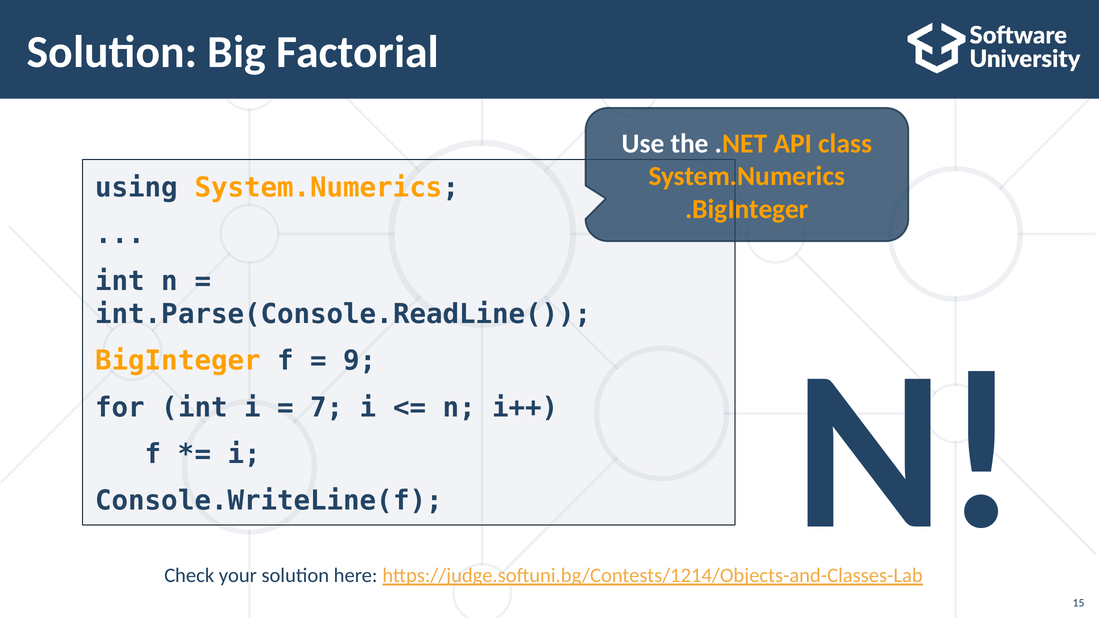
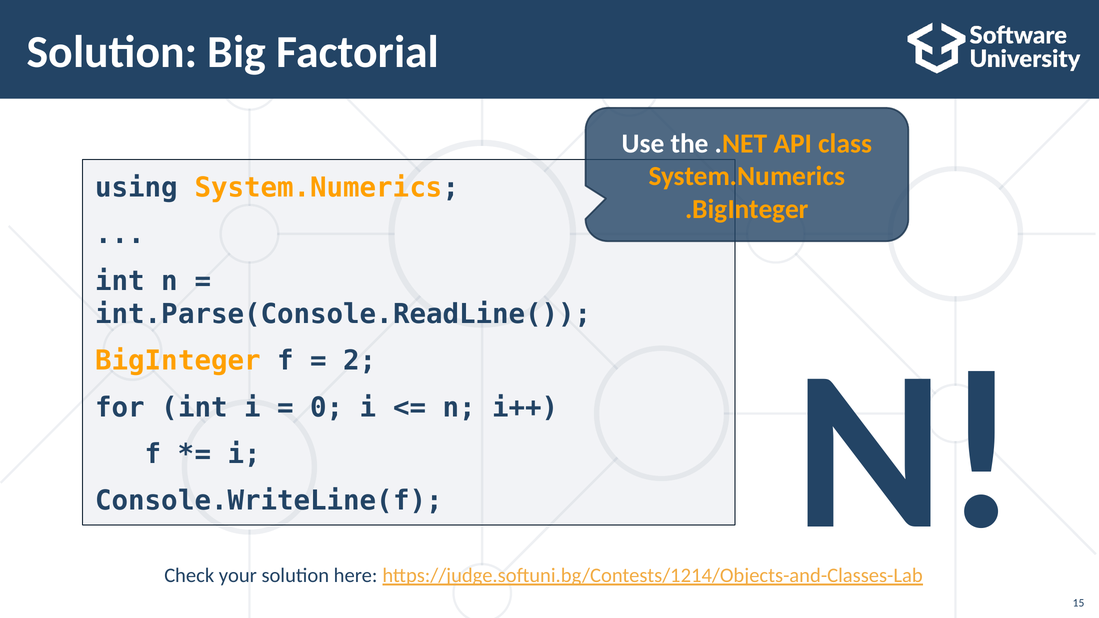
9: 9 -> 2 (360, 361)
7: 7 -> 0 (327, 408)
